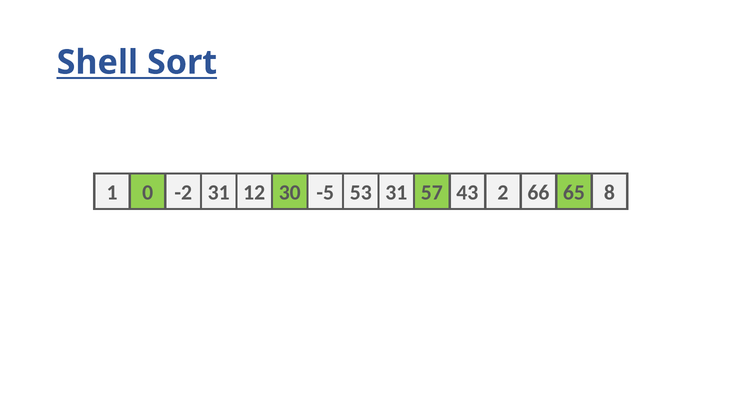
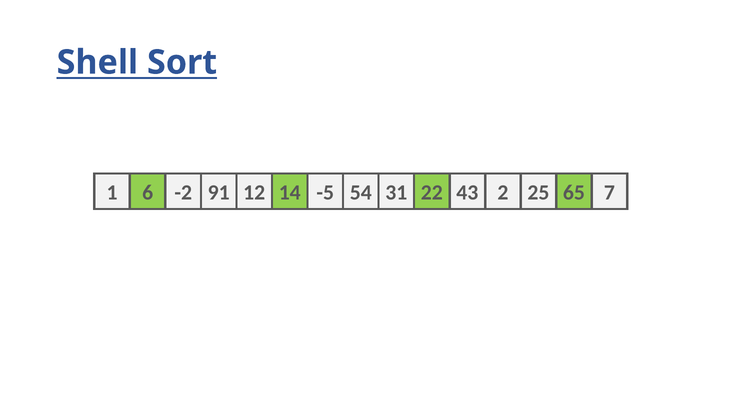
0: 0 -> 6 (148, 193)
-2 31: 31 -> 91 (219, 193)
30: 30 -> 14 (290, 193)
53: 53 -> 54 (361, 193)
57: 57 -> 22 (432, 193)
66: 66 -> 25 (538, 193)
8: 8 -> 7 (609, 193)
